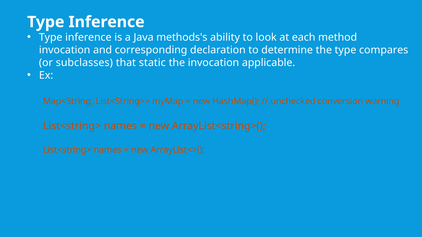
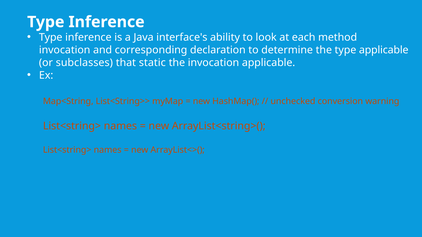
methods's: methods's -> interface's (182, 37)
type compares: compares -> applicable (384, 50)
